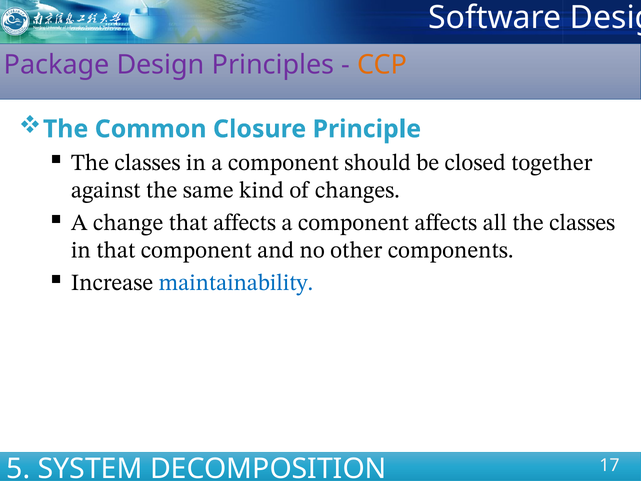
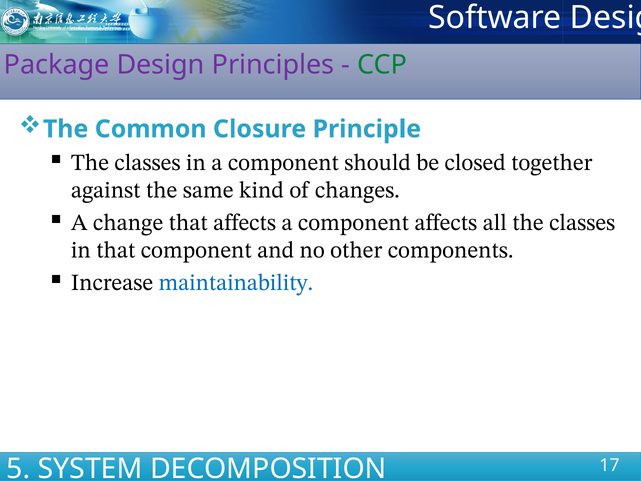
CCP colour: orange -> green (382, 65)
